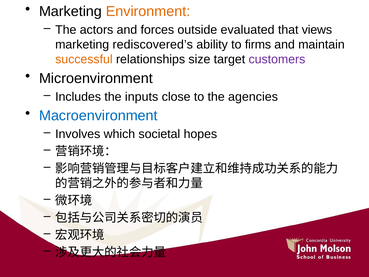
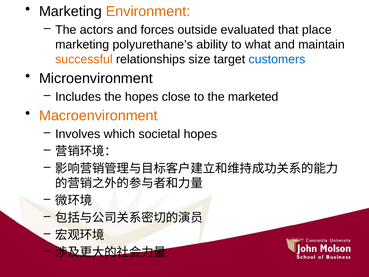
views: views -> place (317, 30)
rediscovered’s: rediscovered’s -> polyurethane’s (153, 45)
firms: firms -> what (258, 45)
customers colour: purple -> blue (277, 59)
the inputs: inputs -> hopes (142, 97)
agencies: agencies -> marketed (253, 97)
Macroenvironment colour: blue -> orange (98, 116)
